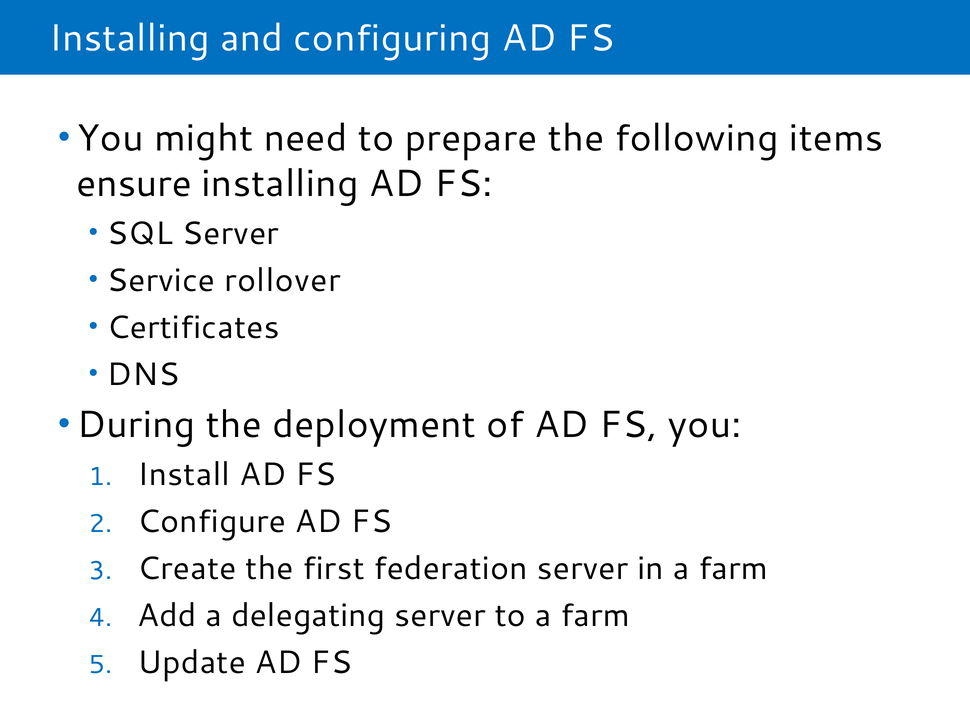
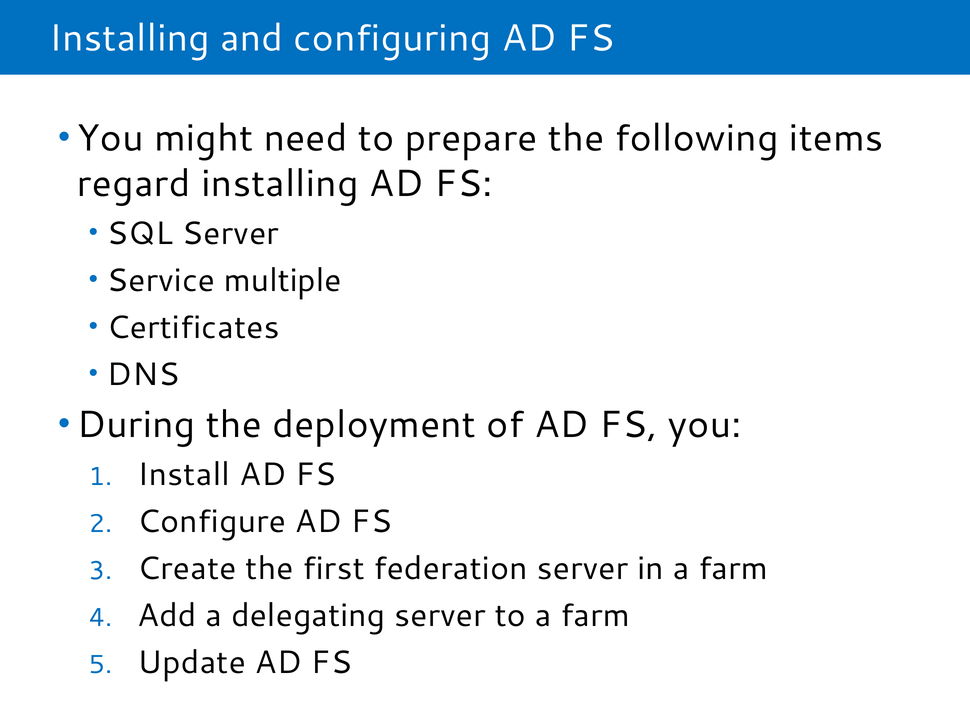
ensure: ensure -> regard (134, 184)
rollover: rollover -> multiple (283, 280)
